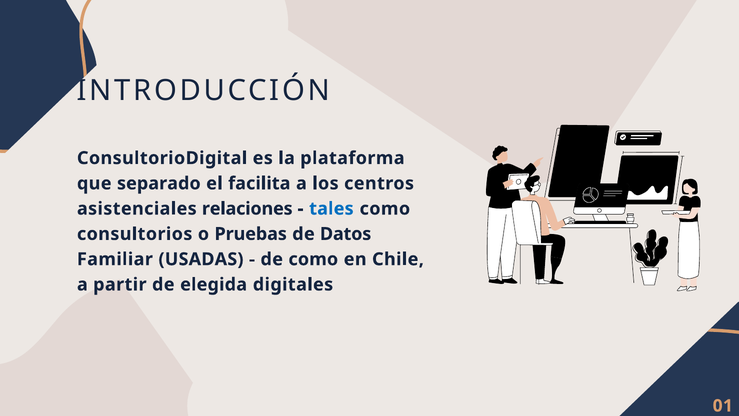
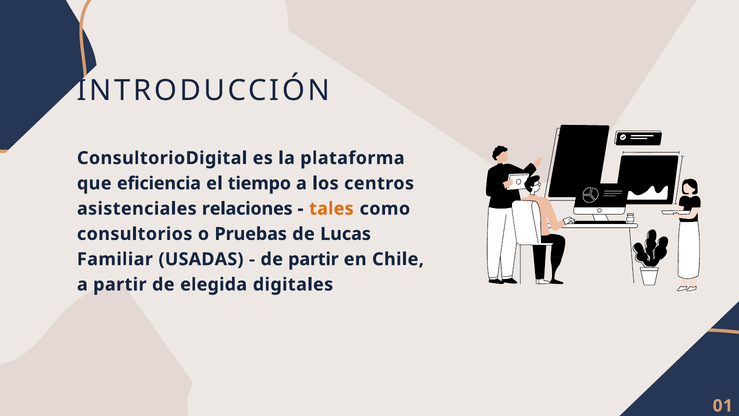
separado: separado -> eficiencia (159, 183)
facilita: facilita -> tiempo (259, 183)
tales colour: blue -> orange (331, 209)
Datos: Datos -> Lucas (346, 234)
de como: como -> partir (313, 259)
